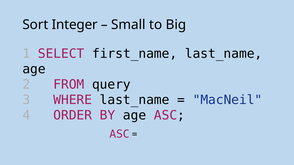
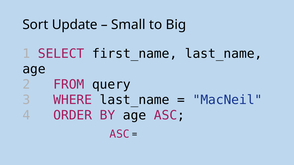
Integer: Integer -> Update (75, 25)
